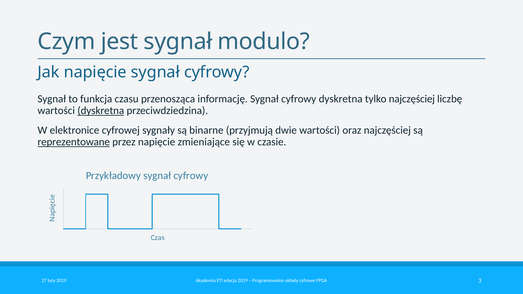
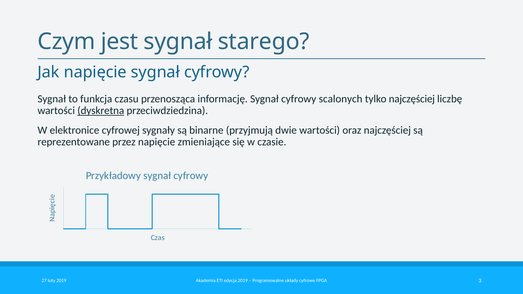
modulo: modulo -> starego (264, 42)
cyfrowy dyskretna: dyskretna -> scalonych (341, 99)
reprezentowane underline: present -> none (74, 142)
